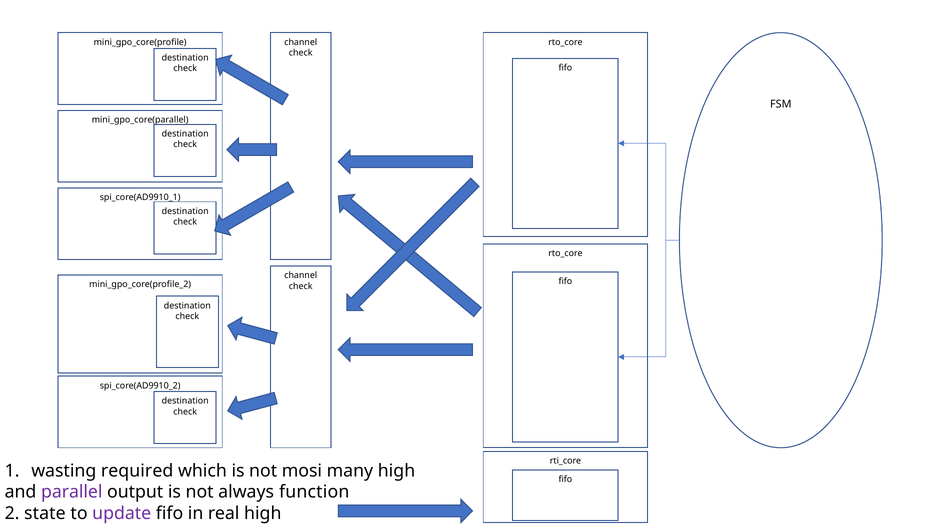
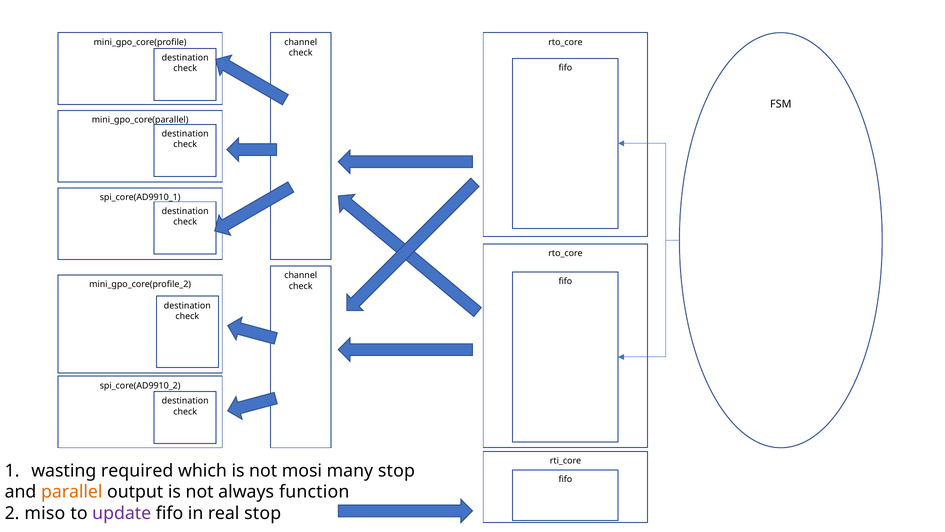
many high: high -> stop (396, 470)
parallel colour: purple -> orange (72, 492)
state: state -> miso (45, 513)
real high: high -> stop (263, 513)
